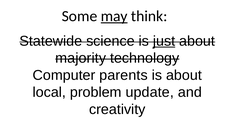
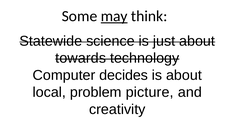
just underline: present -> none (164, 41)
majority: majority -> towards (81, 58)
parents: parents -> decides (124, 76)
update: update -> picture (150, 93)
